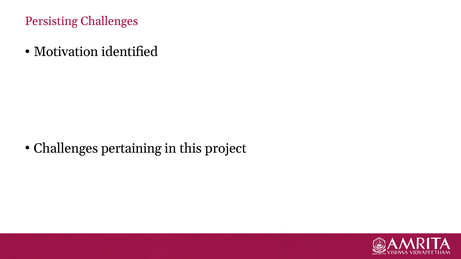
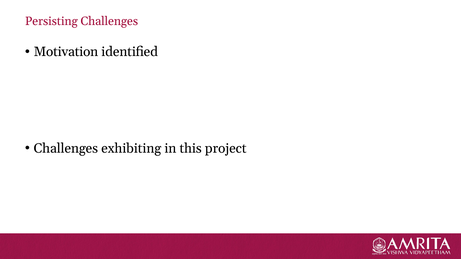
pertaining: pertaining -> exhibiting (131, 149)
